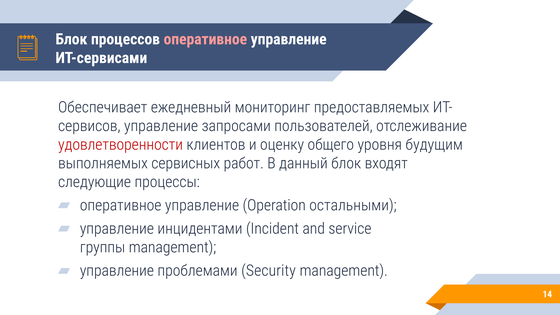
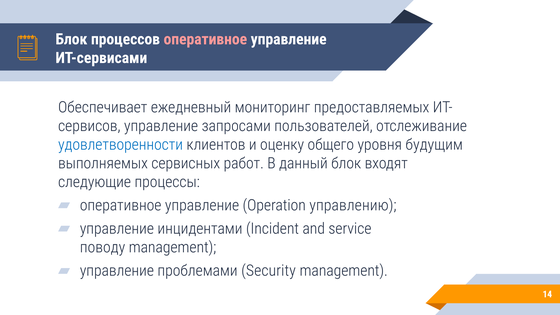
удовлетворенности colour: red -> blue (121, 145)
остальными: остальными -> управлению (353, 205)
группы: группы -> поводу (103, 247)
